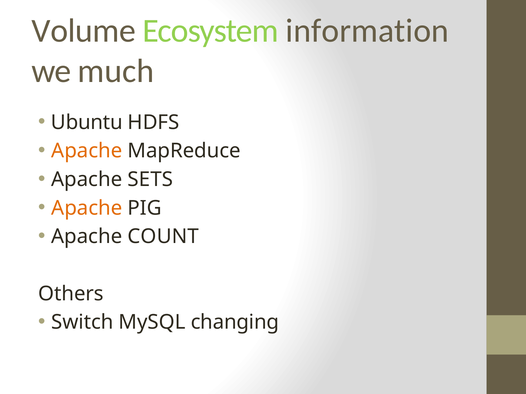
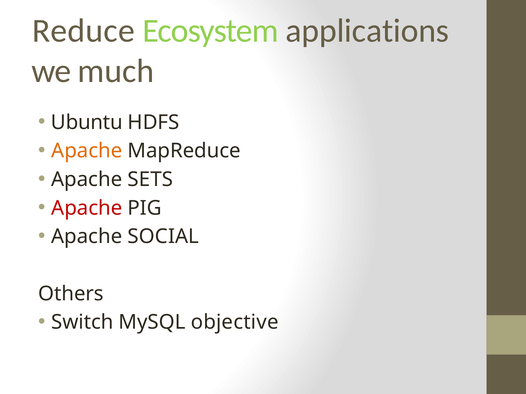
Volume: Volume -> Reduce (83, 31)
information: information -> applications (367, 31)
Apache colour: orange -> red (87, 208)
COUNT: COUNT -> SOCIAL (163, 237)
changing: changing -> objective (235, 323)
